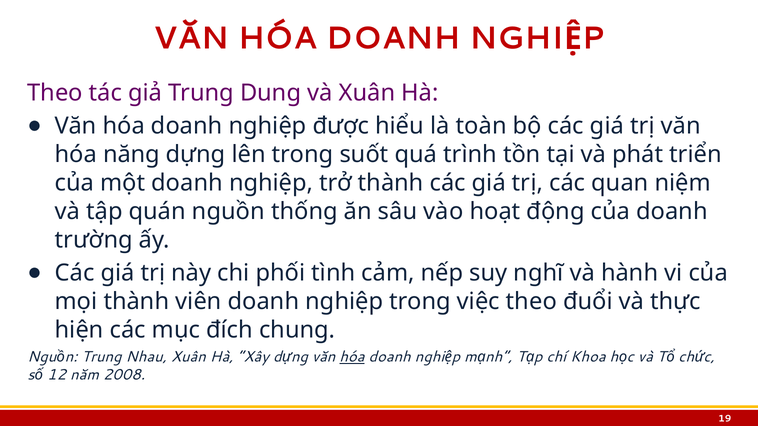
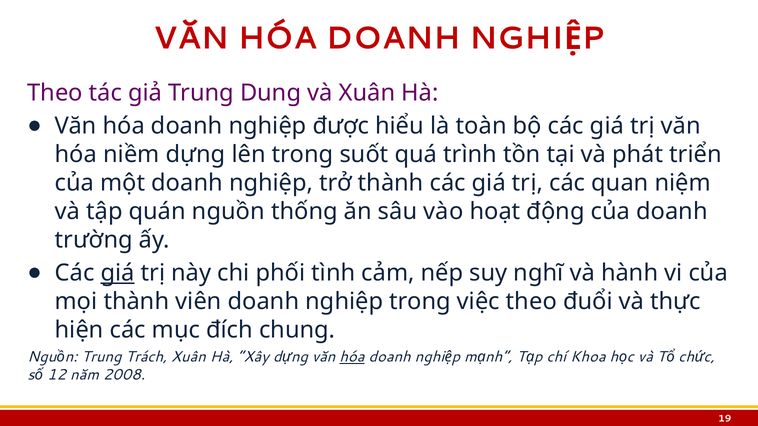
năng: năng -> niềm (131, 155)
giá underline: none -> present (118, 273)
Nhau: Nhau -> Trách (146, 357)
